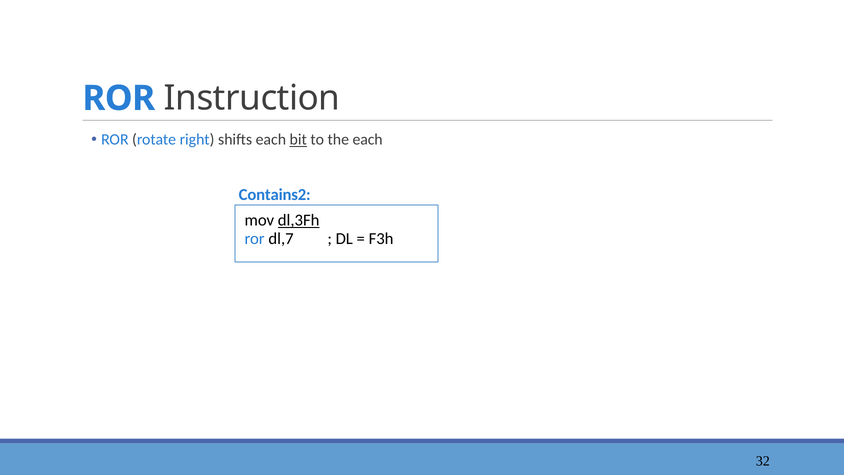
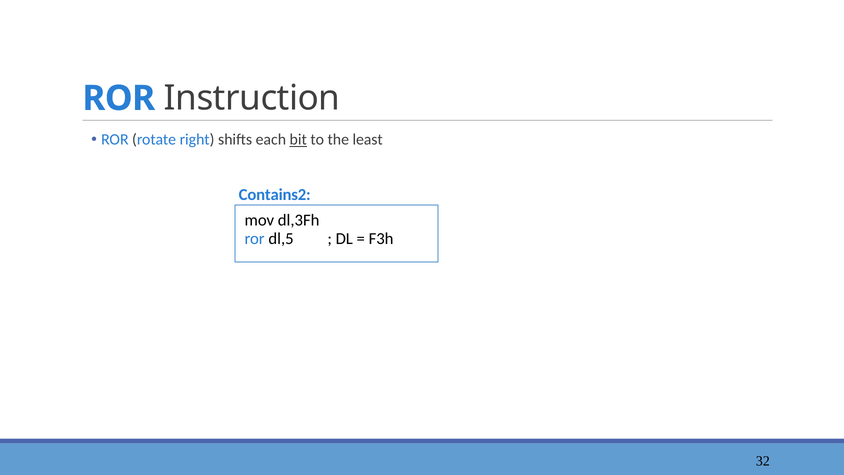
the each: each -> least (368, 139)
dl,3Fh underline: present -> none (299, 220)
dl,7: dl,7 -> dl,5 (281, 239)
